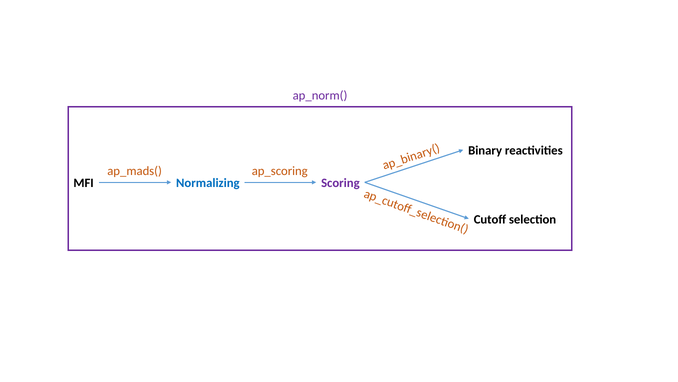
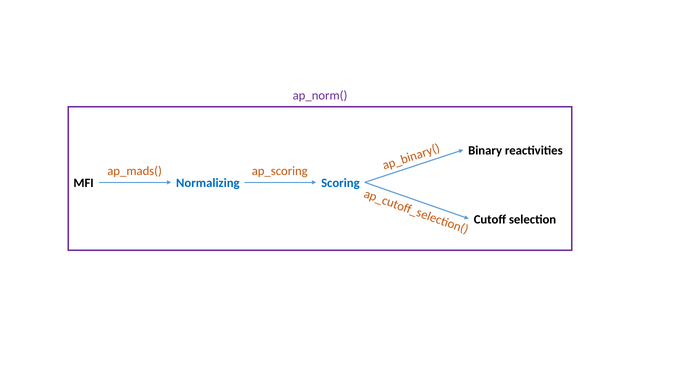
Scoring colour: purple -> blue (340, 183)
